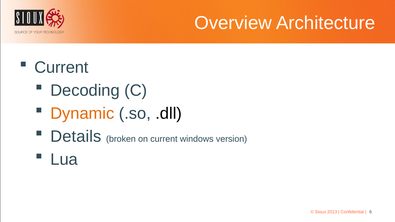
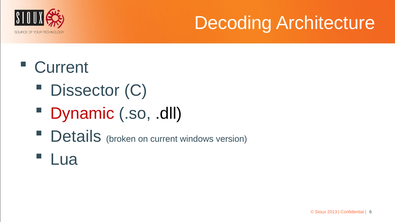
Overview: Overview -> Decoding (233, 23)
Decoding: Decoding -> Dissector (85, 90)
Dynamic colour: orange -> red (82, 114)
